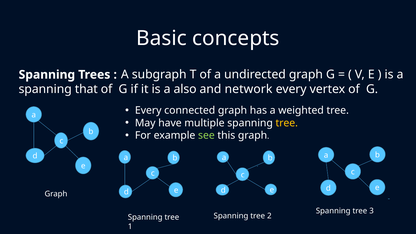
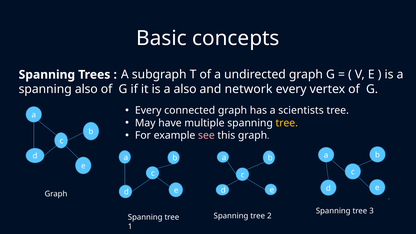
spanning that: that -> also (86, 89)
weighted: weighted -> scientists (301, 111)
see colour: light green -> pink (206, 136)
